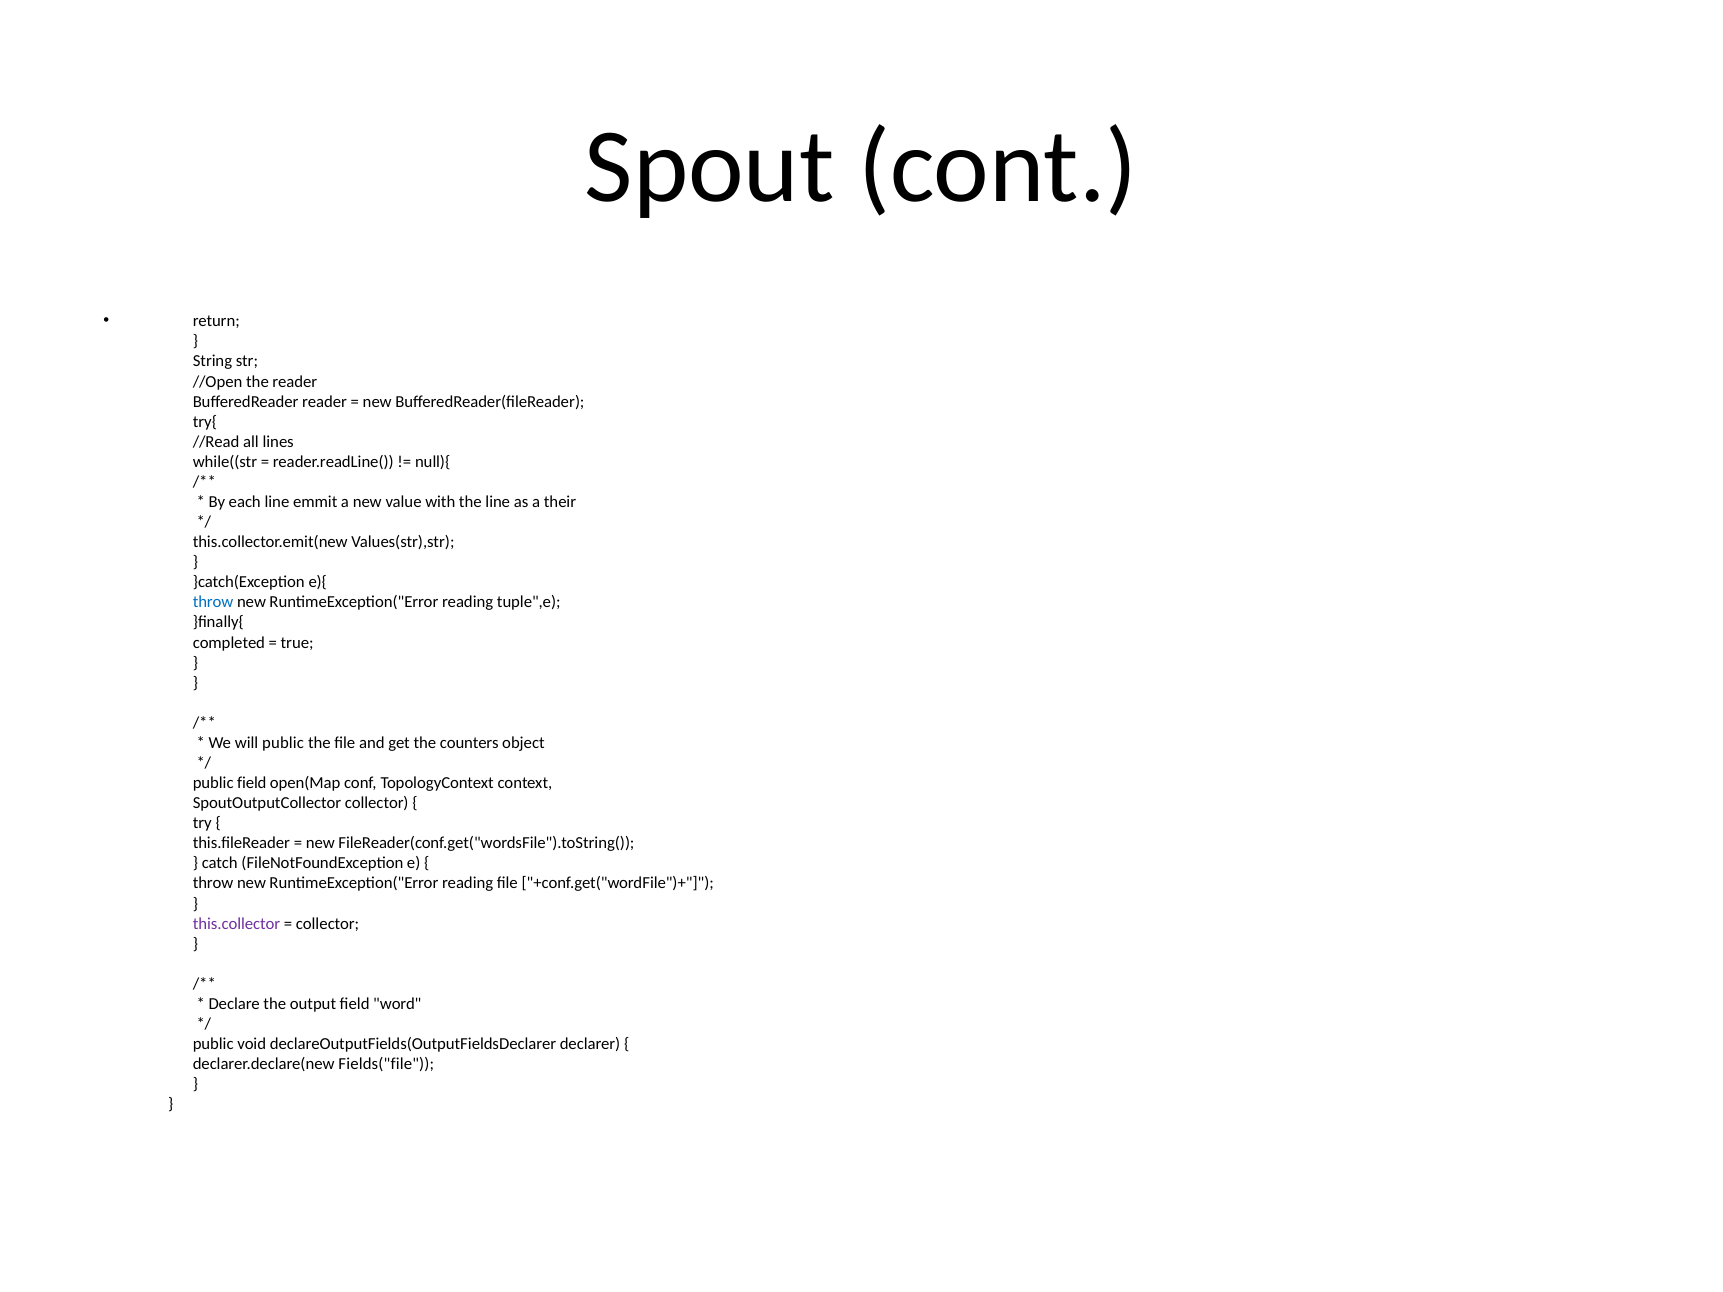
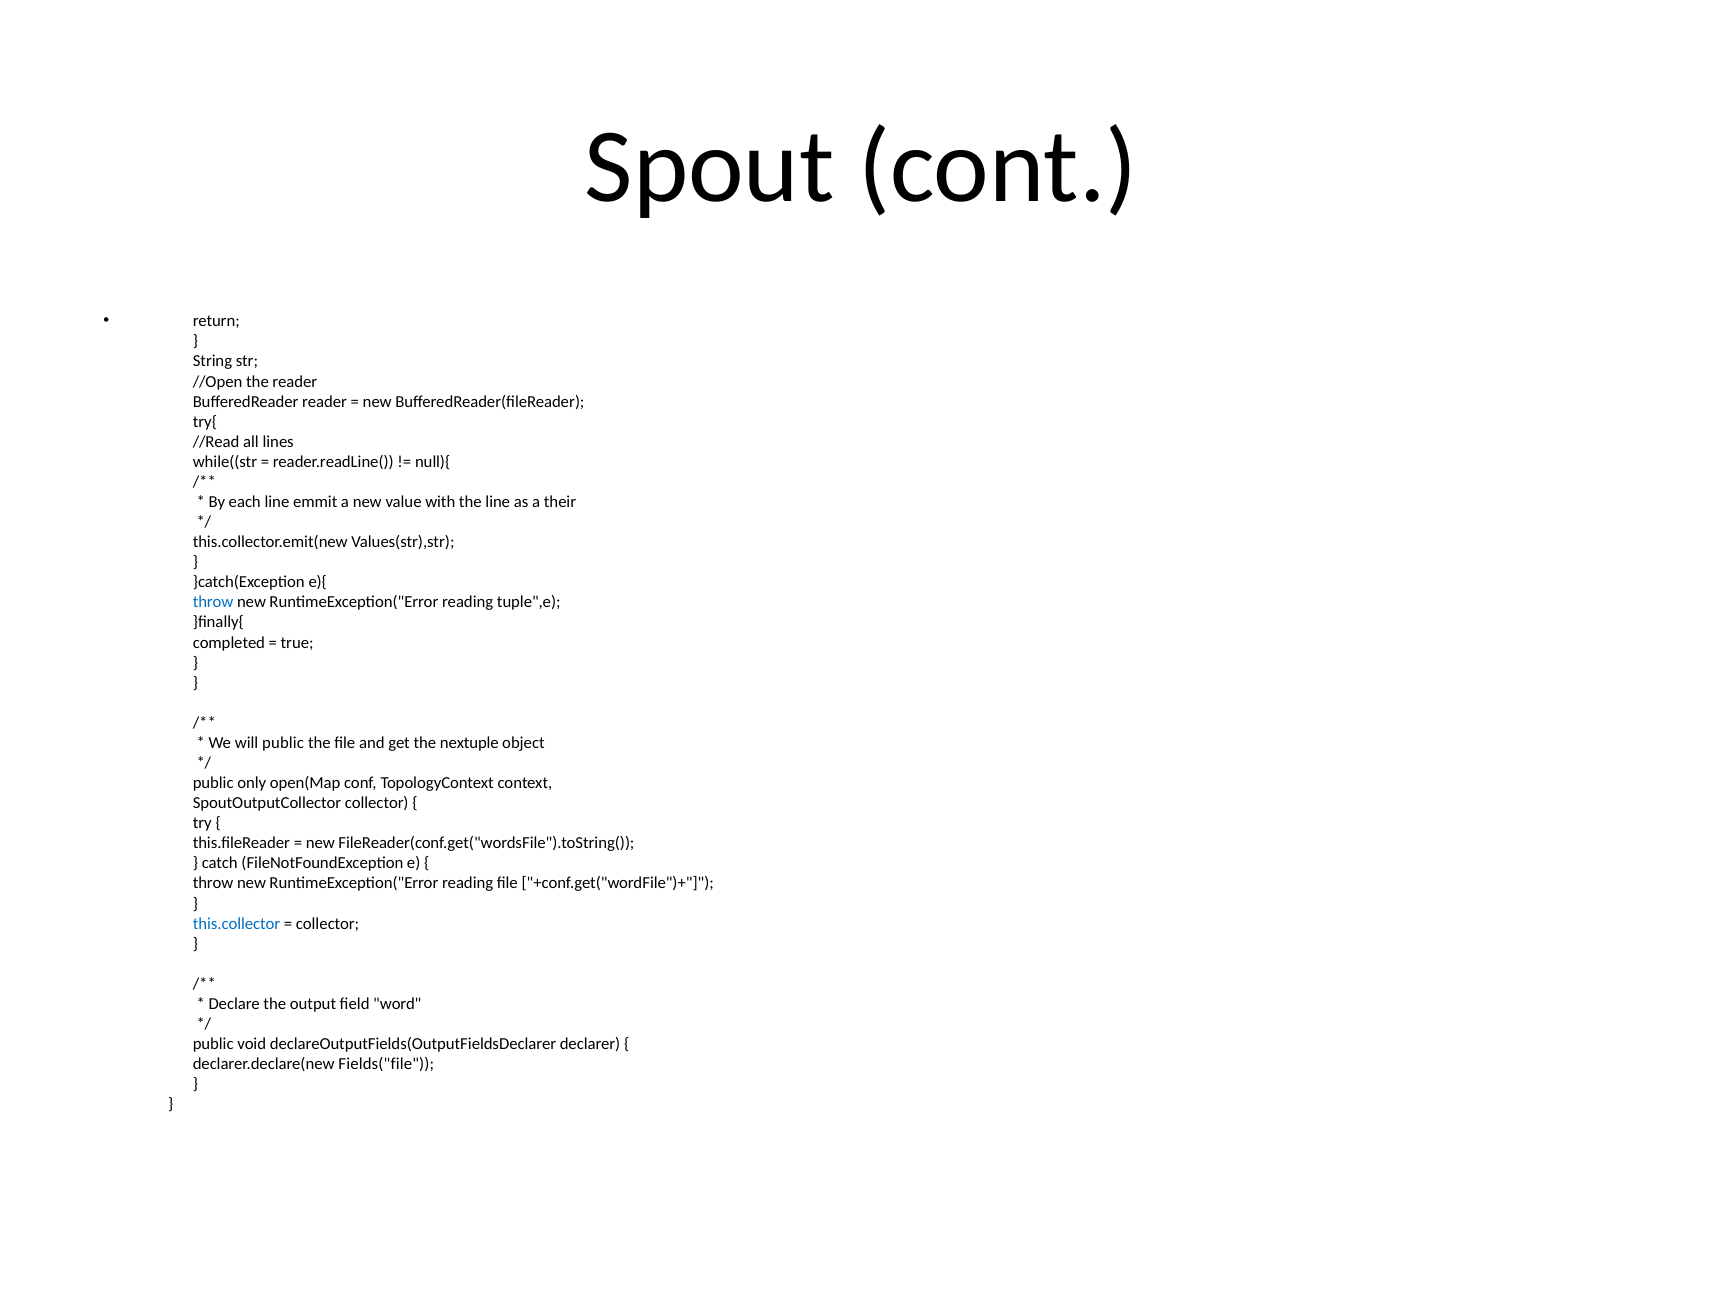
counters: counters -> nextuple (469, 743)
public field: field -> only (252, 783)
this.collector colour: purple -> blue (237, 924)
